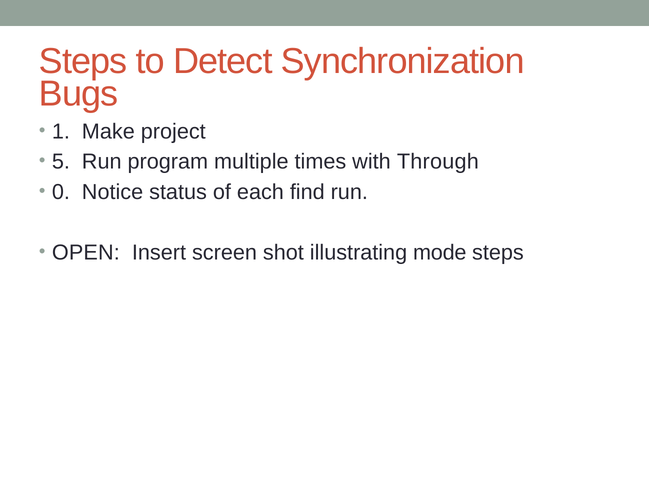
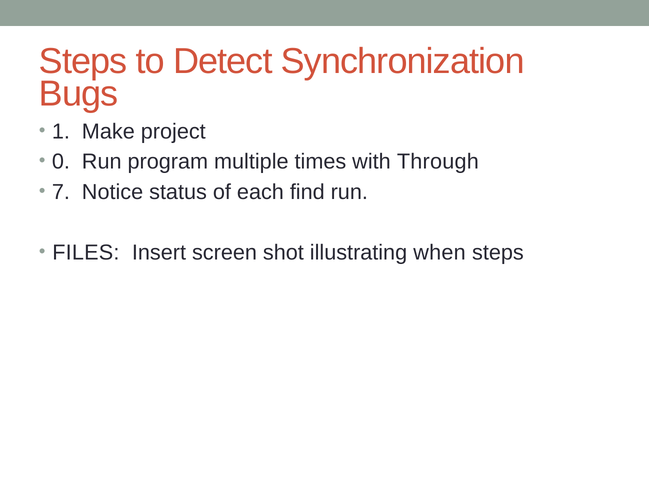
5: 5 -> 0 (61, 162)
0: 0 -> 7 (61, 192)
OPEN: OPEN -> FILES (86, 252)
mode: mode -> when (440, 252)
